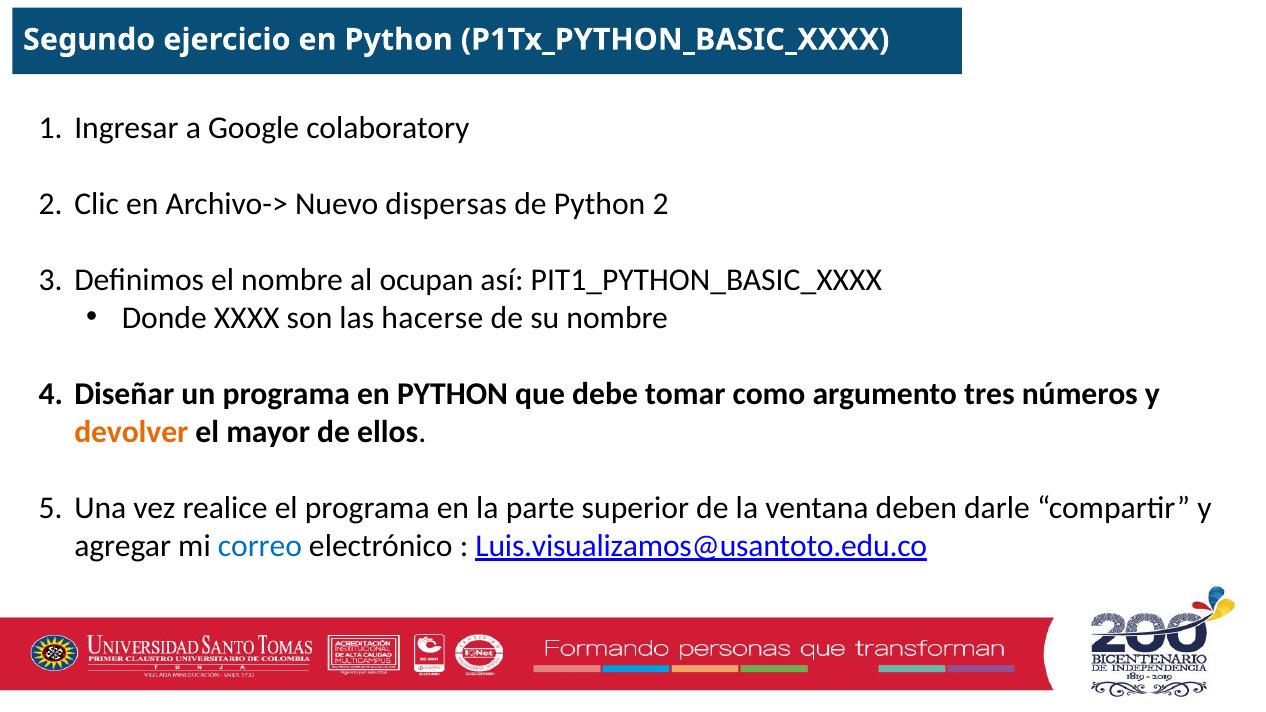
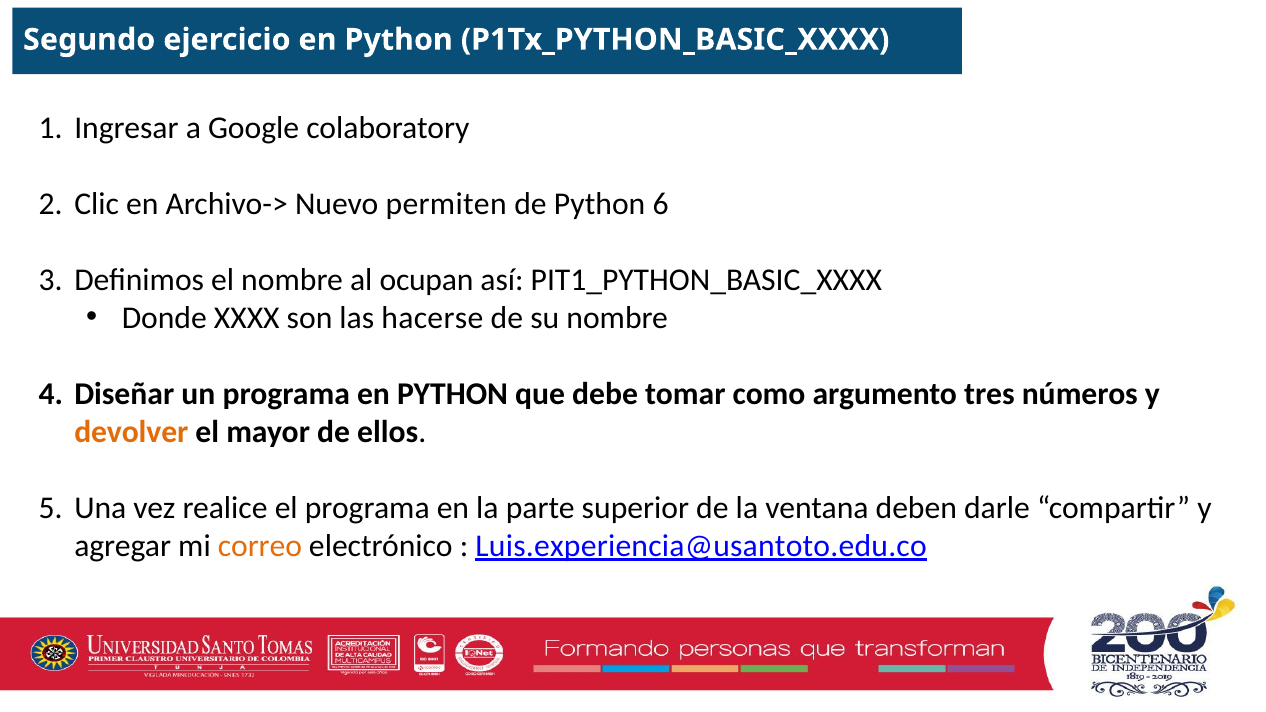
dispersas: dispersas -> permiten (446, 204)
Python 2: 2 -> 6 (661, 204)
correo colour: blue -> orange (260, 546)
Luis.visualizamos@usantoto.edu.co: Luis.visualizamos@usantoto.edu.co -> Luis.experiencia@usantoto.edu.co (701, 546)
